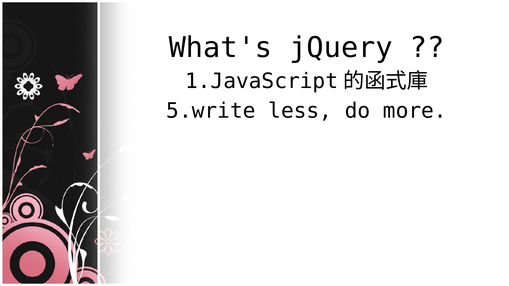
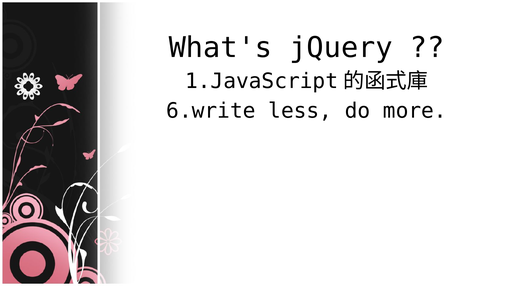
5.write: 5.write -> 6.write (211, 111)
